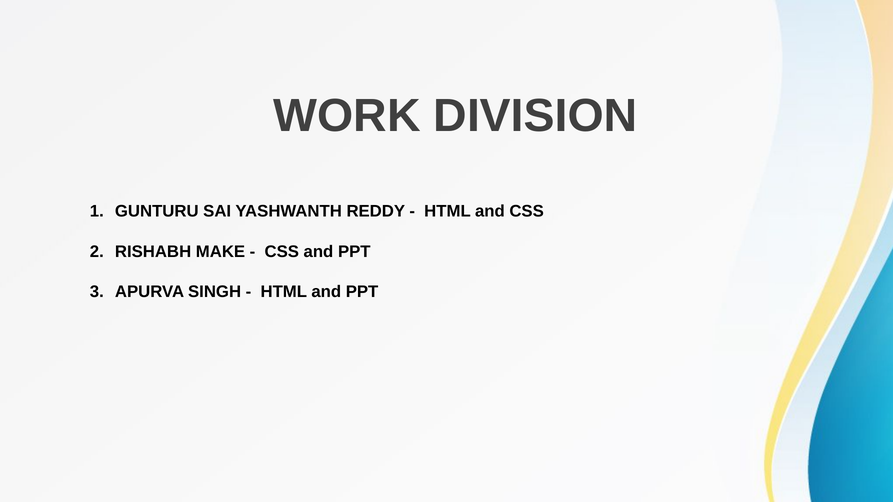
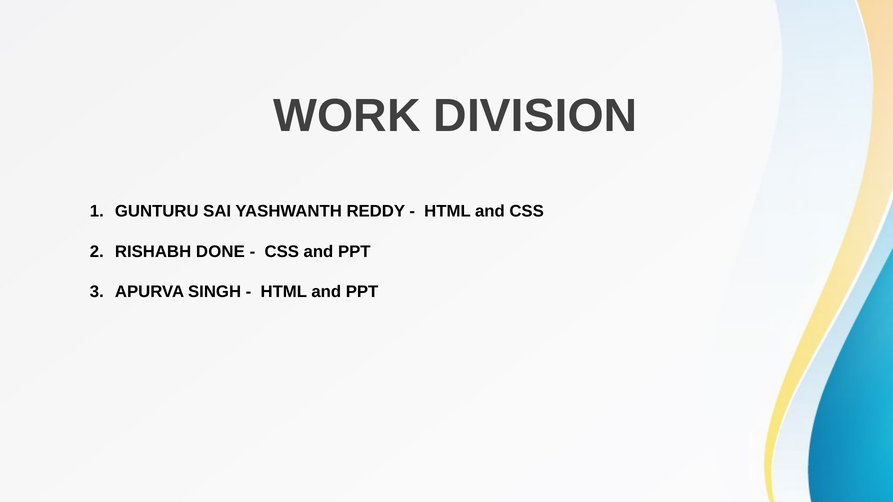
MAKE: MAKE -> DONE (220, 252)
